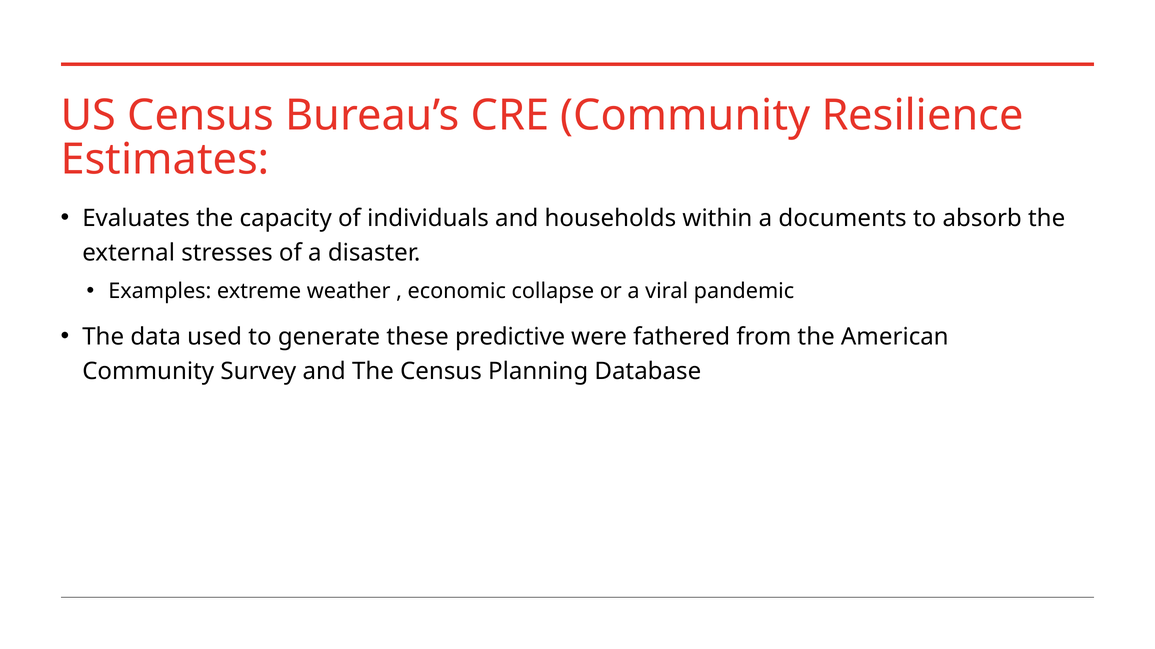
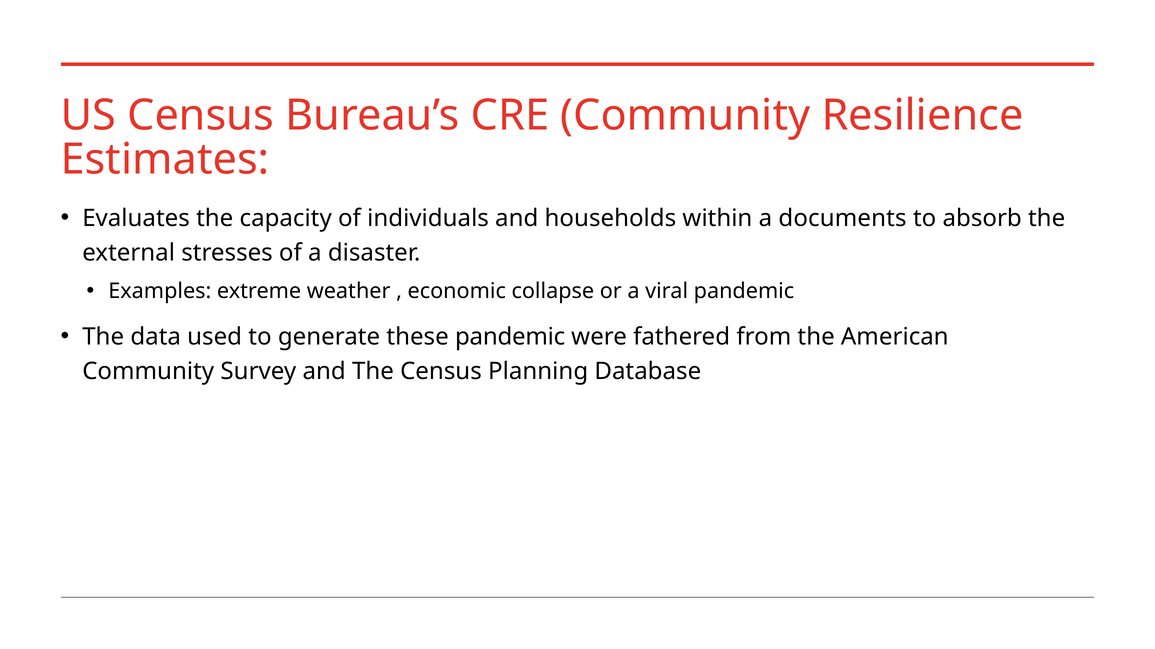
these predictive: predictive -> pandemic (510, 337)
